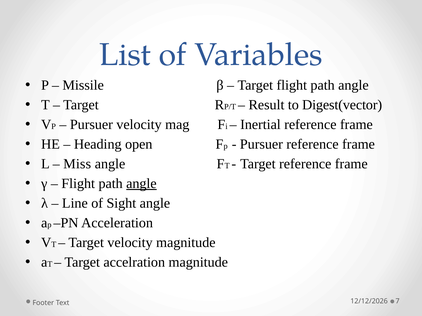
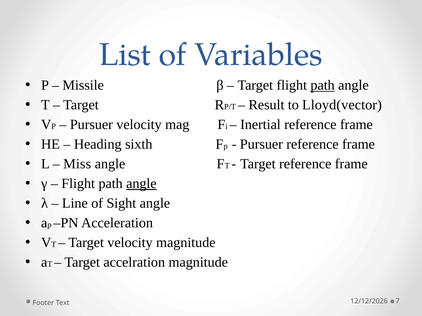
path underline: none -> present (323, 85)
Digest(vector: Digest(vector -> Lloyd(vector (342, 105)
open: open -> sixth (139, 144)
